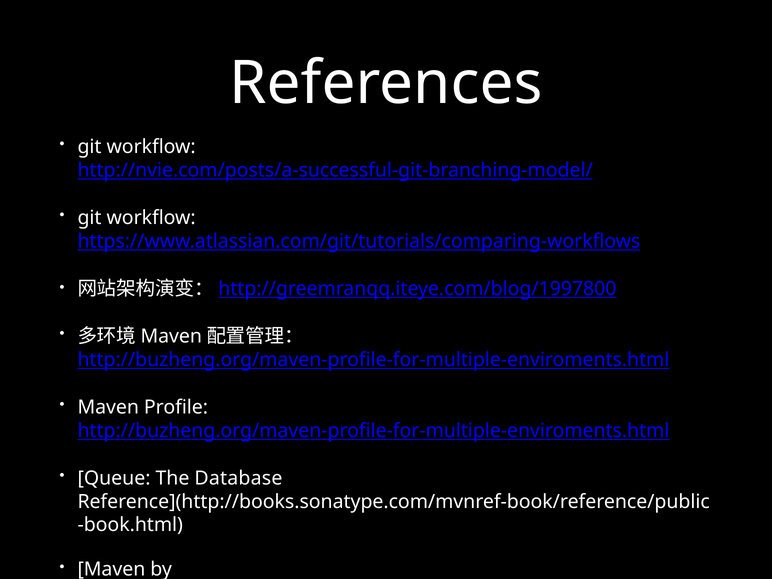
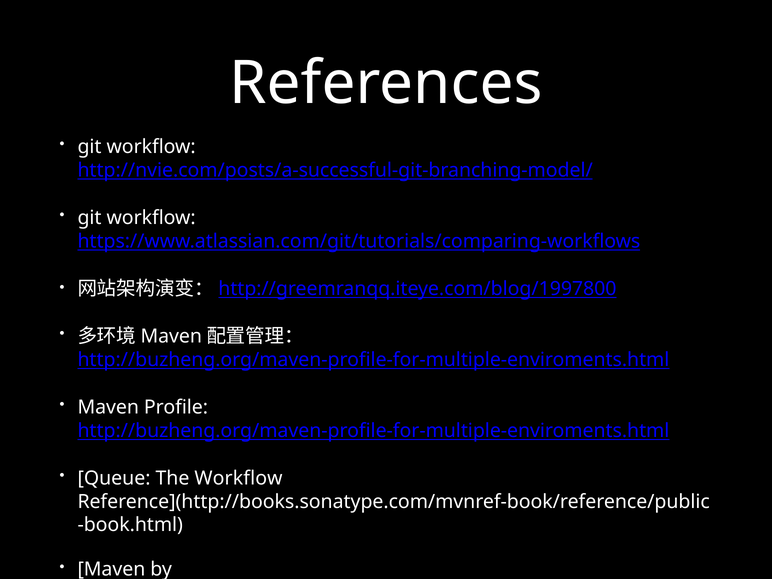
The Database: Database -> Workflow (238, 478)
